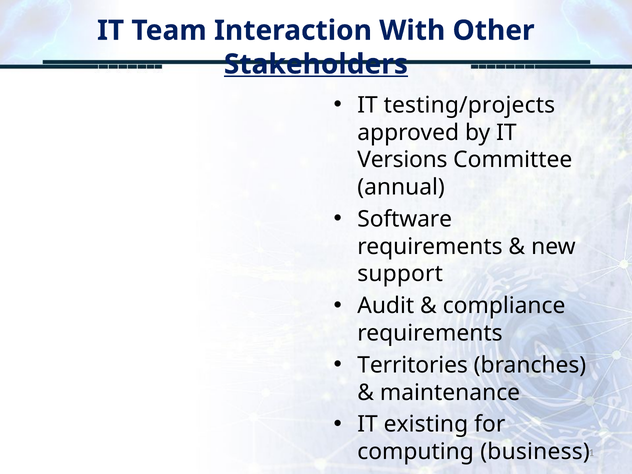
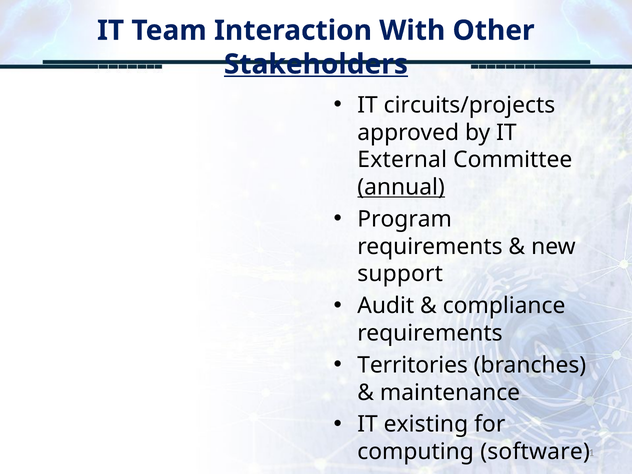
testing/projects: testing/projects -> circuits/projects (469, 105)
Versions: Versions -> External (402, 160)
annual underline: none -> present (401, 187)
Software: Software -> Program (405, 219)
computing business: business -> software (535, 452)
